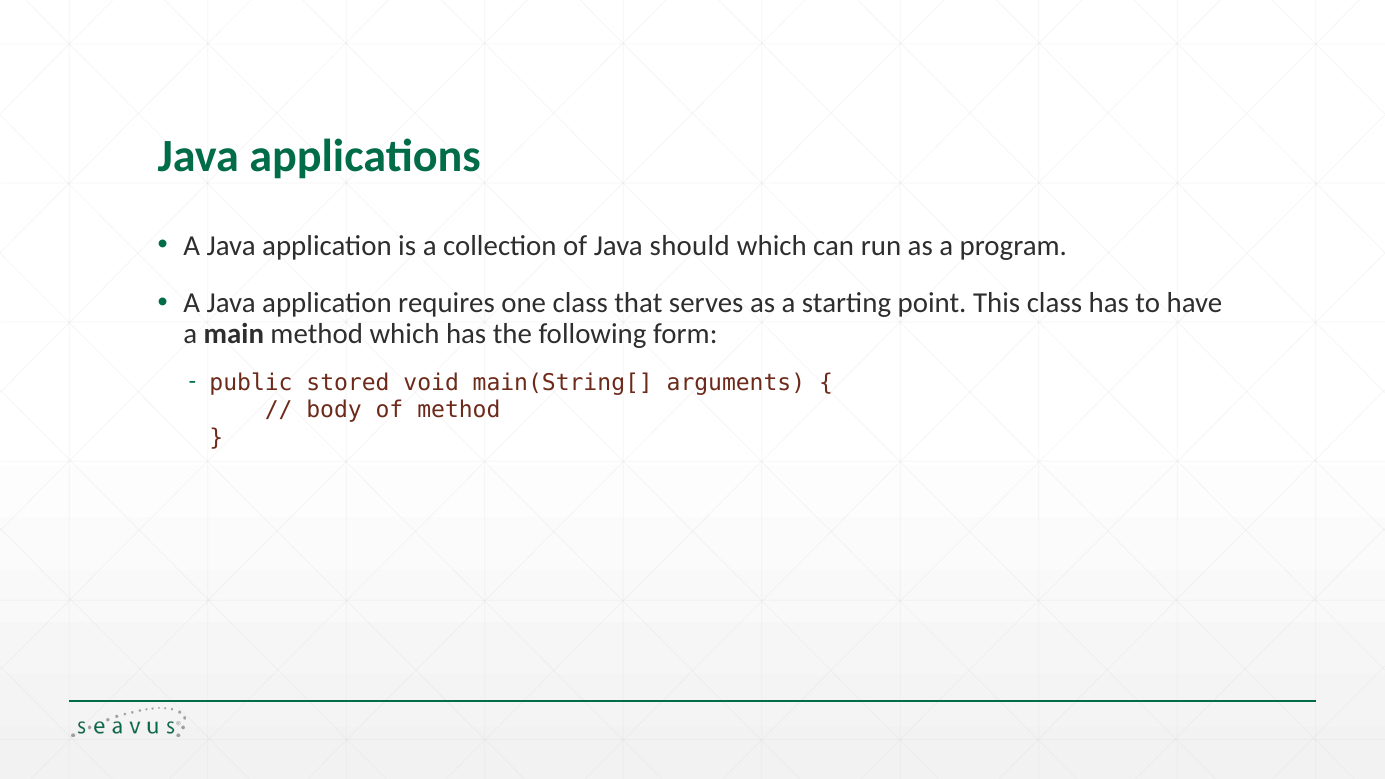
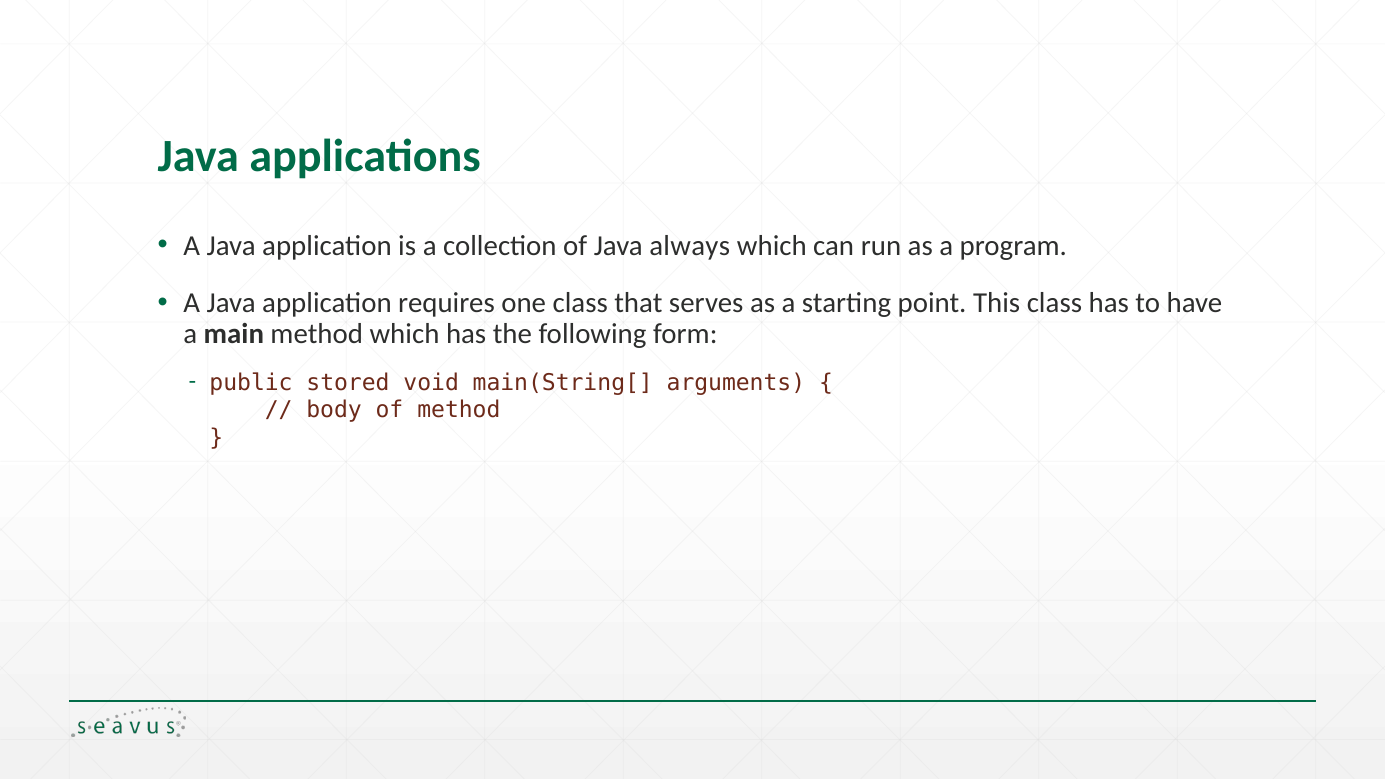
should: should -> always (690, 246)
